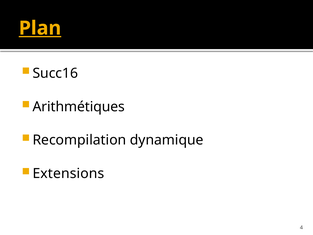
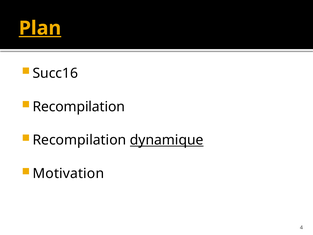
Arithmétiques: Arithmétiques -> Recompilation (79, 107)
dynamique underline: none -> present (167, 140)
Extensions: Extensions -> Motivation (68, 173)
